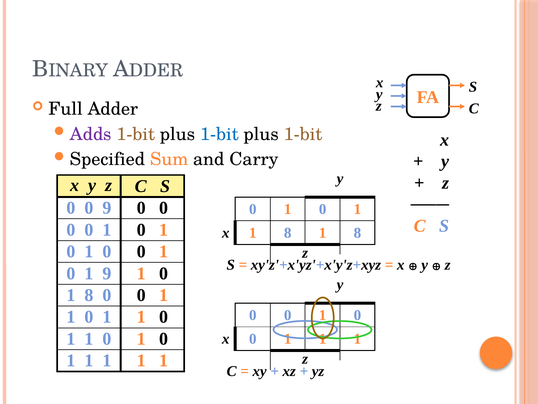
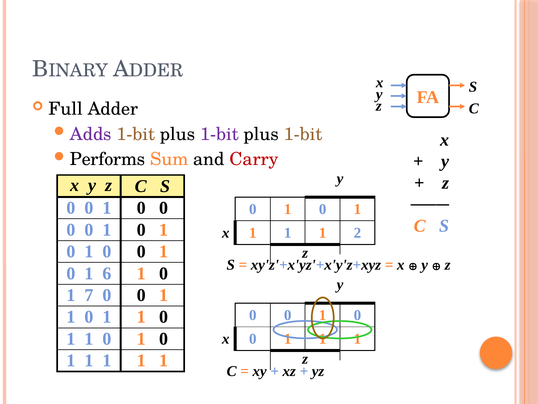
1-bit colour: blue -> purple (219, 134)
Specified: Specified -> Performs (108, 159)
Carry colour: black -> red (254, 159)
9: 9 -> 1 (107, 208)
x 1 8: 8 -> 1 (288, 232)
8: 8 -> 2 (357, 232)
1 9: 9 -> 6 (107, 273)
8: 8 -> 7 (89, 295)
